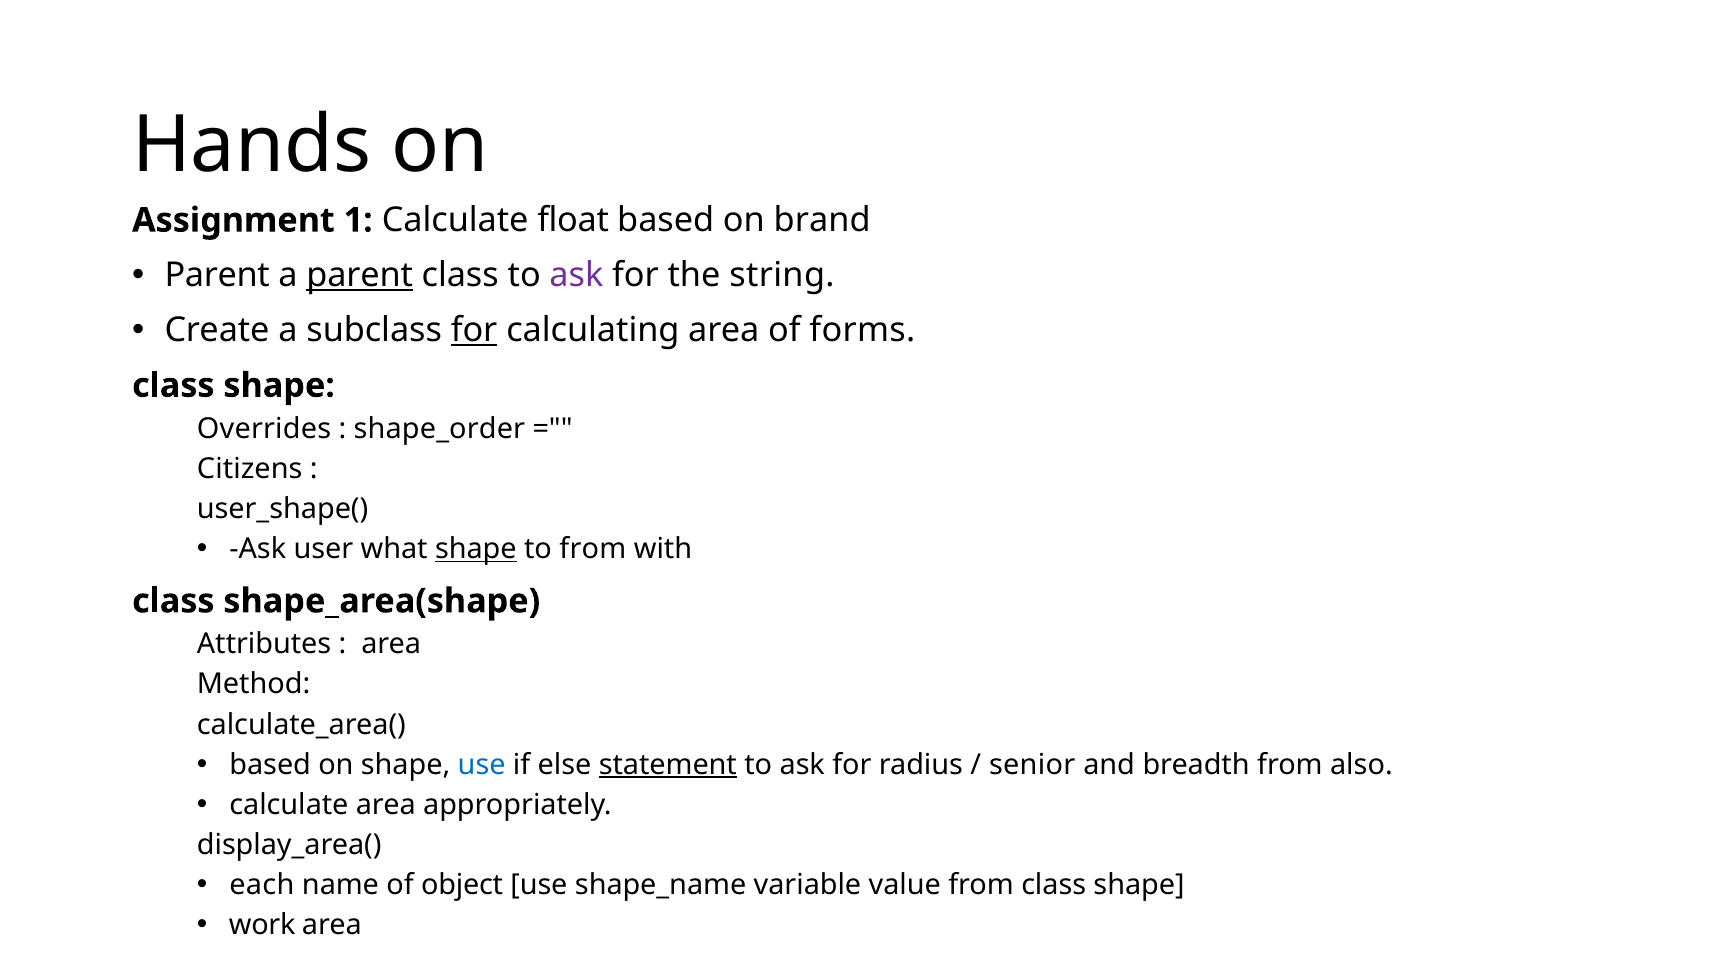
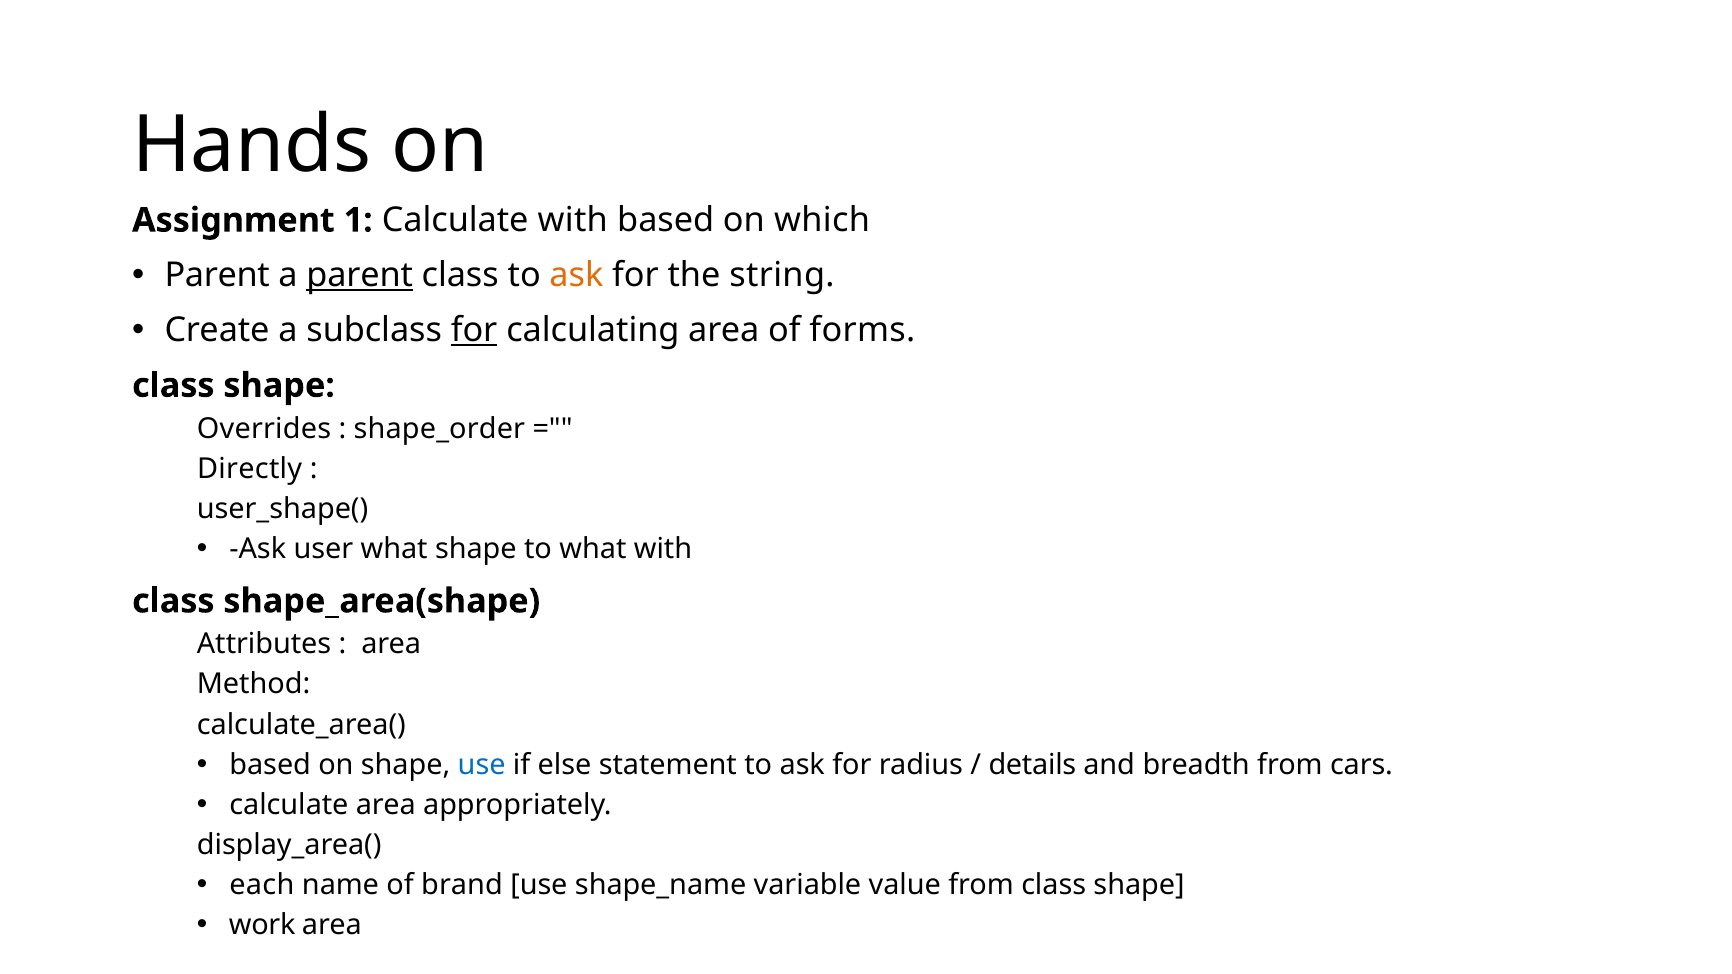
Calculate float: float -> with (573, 220)
brand: brand -> which (822, 220)
ask colour: purple -> orange (576, 275)
Citizens: Citizens -> Directly (250, 469)
shape underline: present -> none (476, 549)
to from: from -> what (593, 549)
statement underline: present -> none (668, 765)
senior: senior -> details (1032, 765)
also: also -> cars (1361, 765)
object: object -> brand (462, 885)
